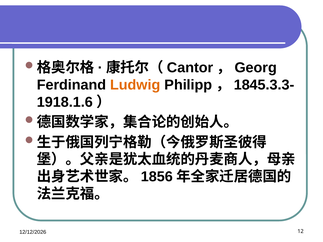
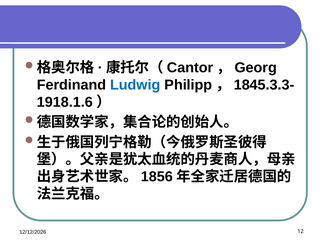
Ludwig colour: orange -> blue (135, 85)
